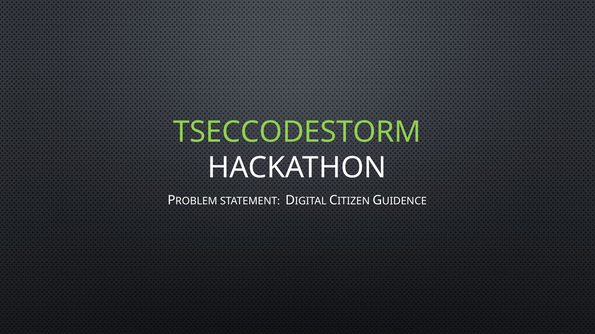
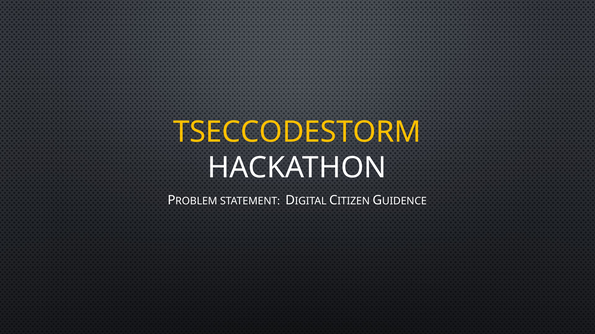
TSECCODESTORM colour: light green -> yellow (297, 132)
